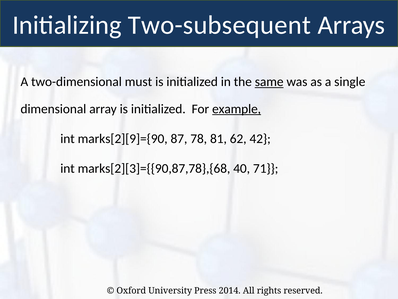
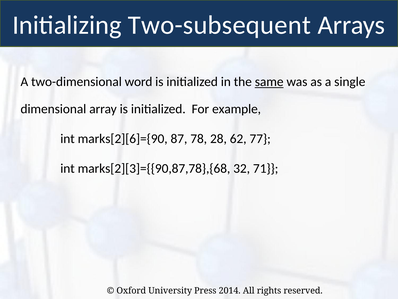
must: must -> word (139, 82)
example underline: present -> none (237, 109)
marks[2][9]={90: marks[2][9]={90 -> marks[2][6]={90 (123, 138)
81: 81 -> 28 (218, 138)
42: 42 -> 77 (260, 138)
40: 40 -> 32 (242, 168)
